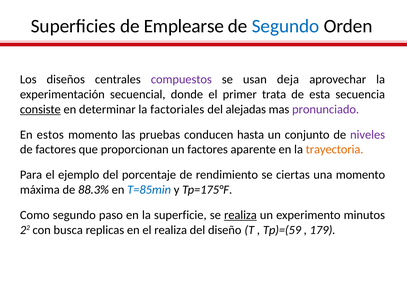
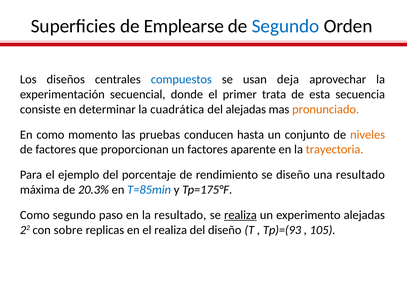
compuestos colour: purple -> blue (181, 80)
consiste underline: present -> none (40, 109)
factoriales: factoriales -> cuadrática (177, 109)
pronunciado colour: purple -> orange (326, 109)
En estos: estos -> como (50, 135)
niveles colour: purple -> orange (368, 135)
se ciertas: ciertas -> diseño (293, 175)
una momento: momento -> resultado (360, 175)
88.3%: 88.3% -> 20.3% (94, 190)
la superficie: superficie -> resultado (180, 215)
experimento minutos: minutos -> alejadas (364, 215)
busca: busca -> sobre (68, 230)
Tp)=(59: Tp)=(59 -> Tp)=(93 (282, 230)
179: 179 -> 105 (323, 230)
